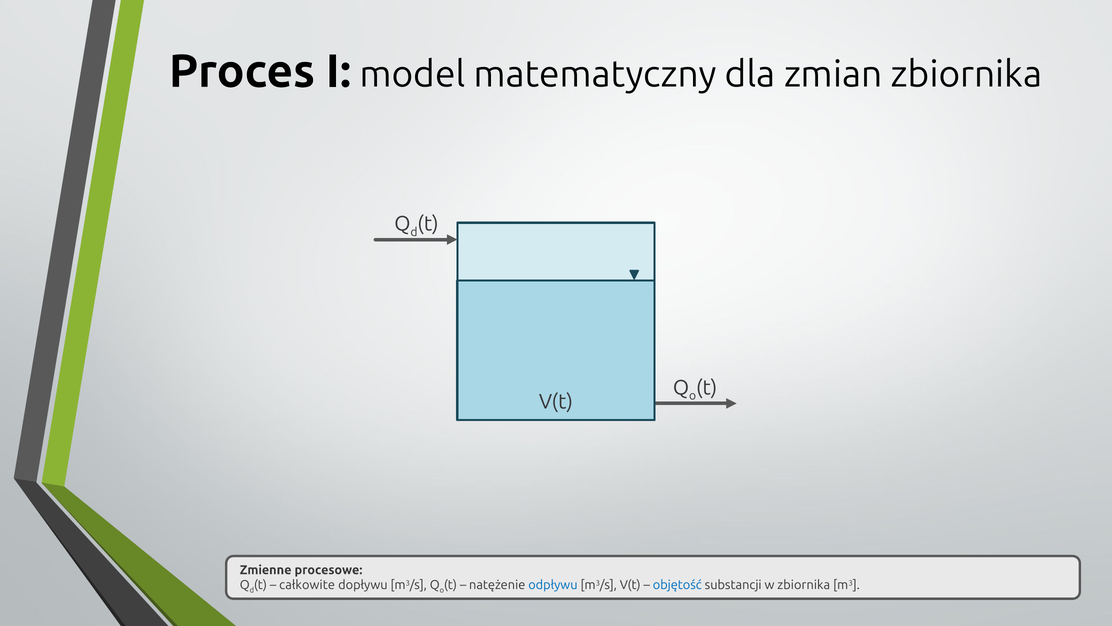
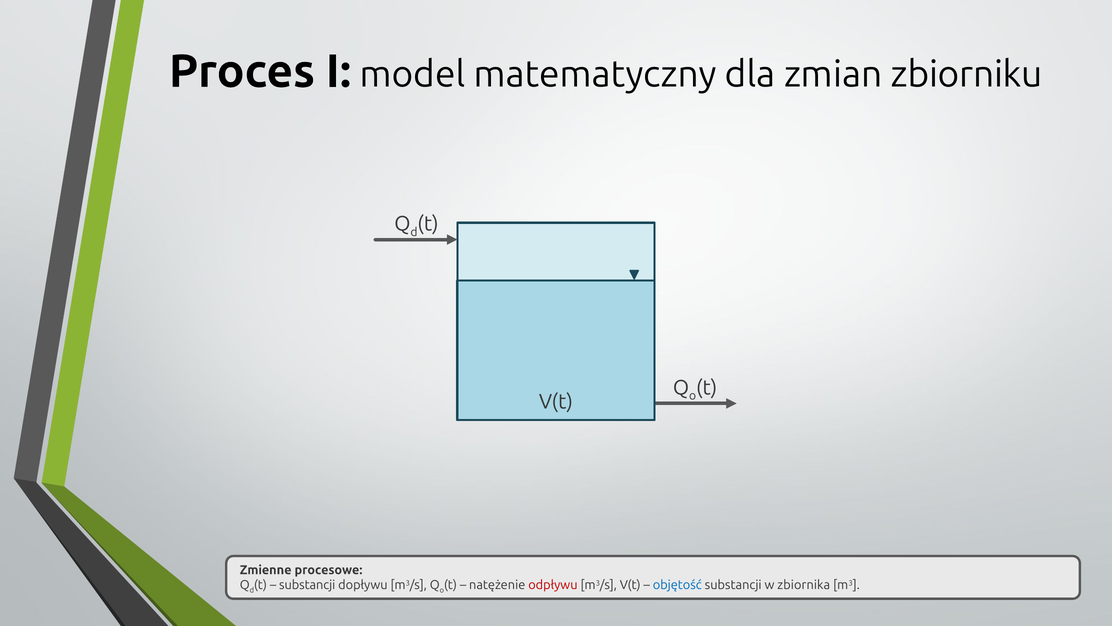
zmian zbiornika: zbiornika -> zbiorniku (967, 74)
całkowite: całkowite -> substancji (307, 585)
odpływu colour: blue -> red (553, 585)
